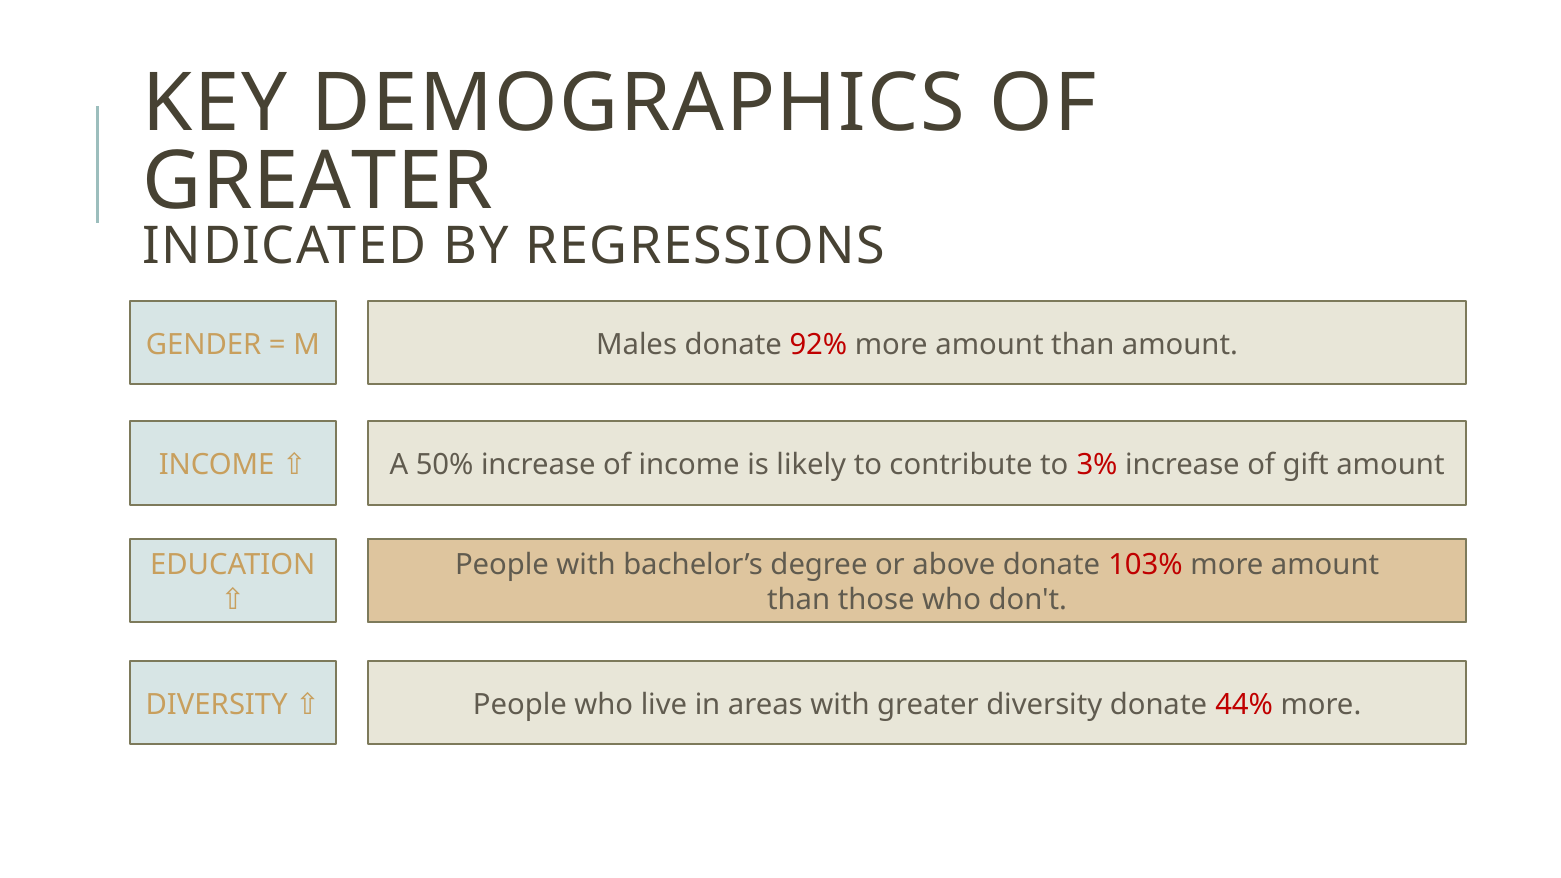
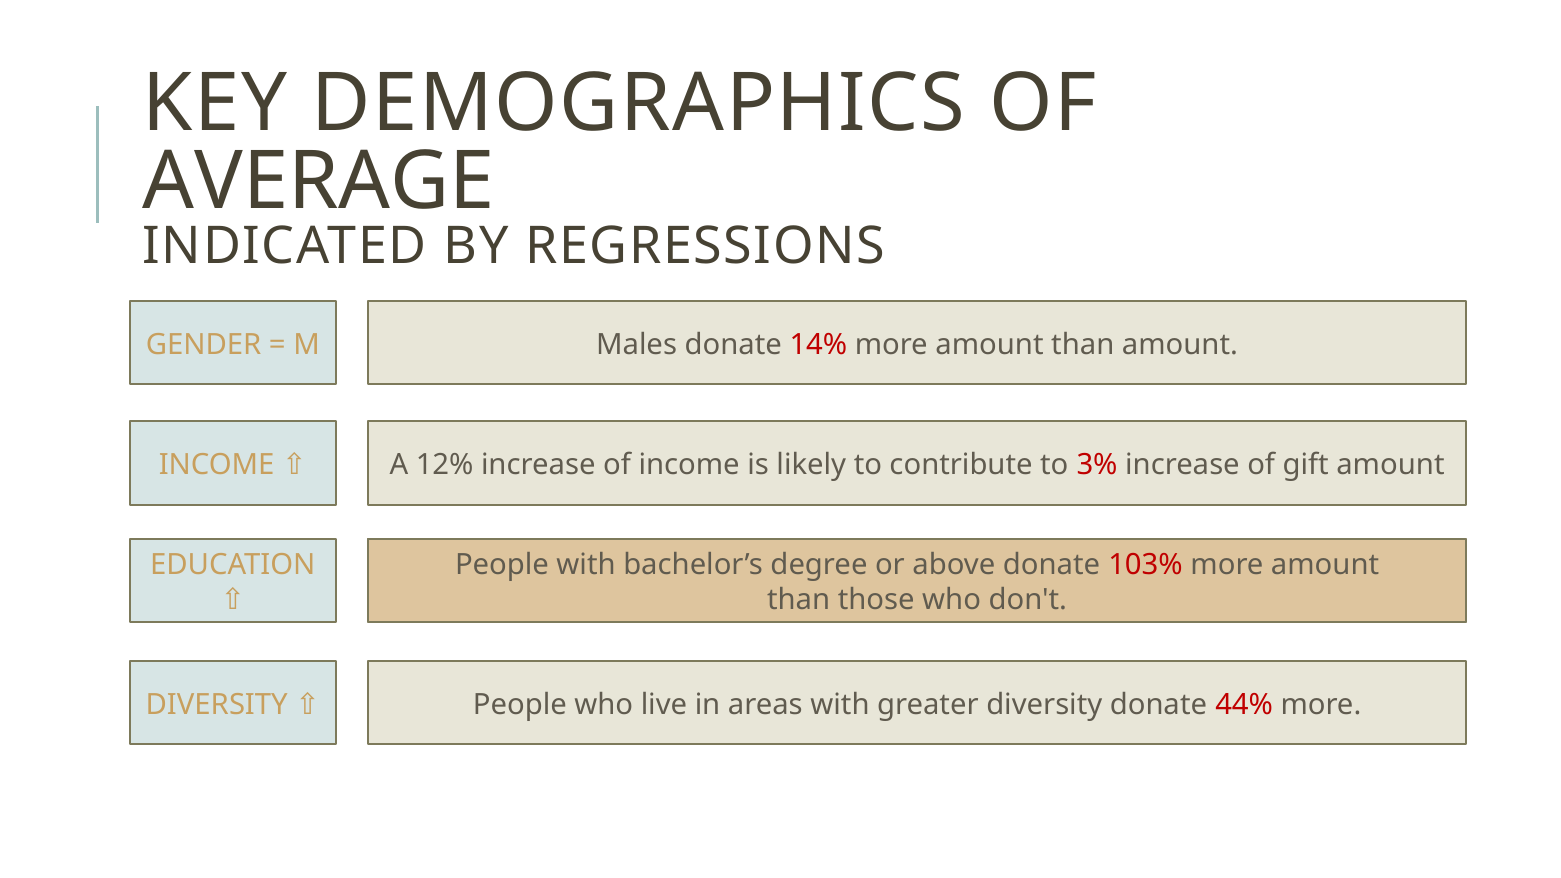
GREATER: GREATER -> AVERAGE (319, 182)
92%: 92% -> 14% (818, 345)
50%: 50% -> 12% (445, 465)
